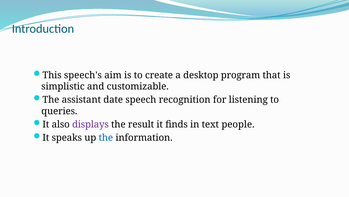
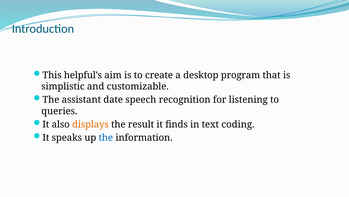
speech's: speech's -> helpful's (83, 75)
displays colour: purple -> orange (90, 124)
people: people -> coding (238, 124)
